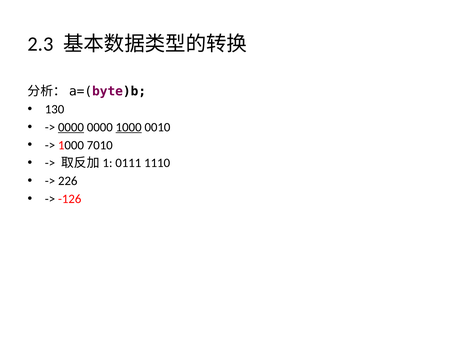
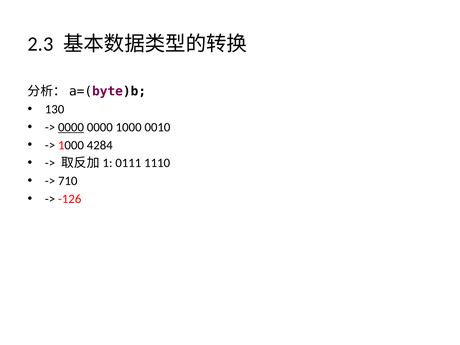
1000 underline: present -> none (129, 127)
7010: 7010 -> 4284 (100, 145)
226: 226 -> 710 (68, 181)
